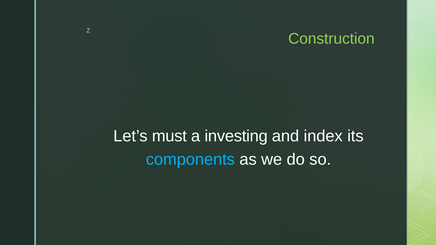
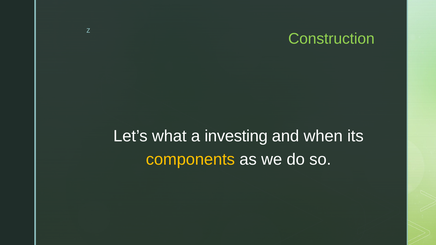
must: must -> what (169, 136)
index: index -> when (323, 136)
components colour: light blue -> yellow (190, 160)
